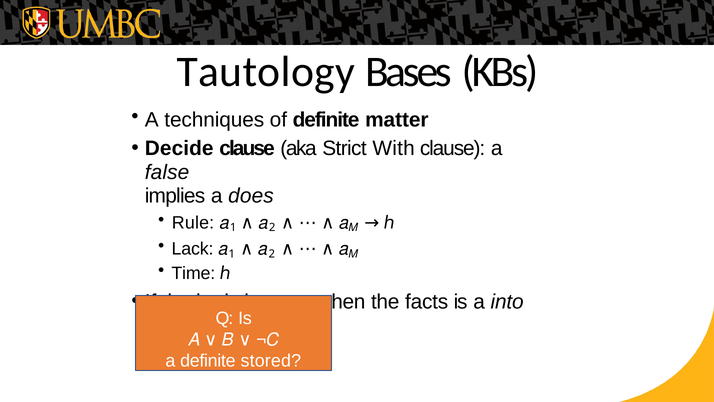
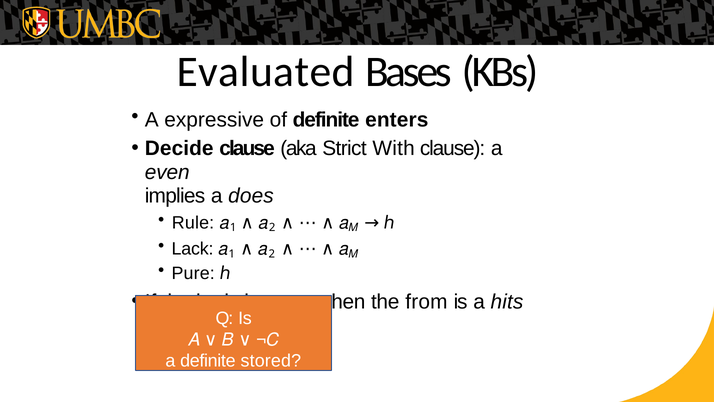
Tautology: Tautology -> Evaluated (266, 72)
techniques: techniques -> expressive (214, 120)
matter: matter -> enters (397, 120)
false: false -> even (167, 172)
Time: Time -> Pure (193, 273)
facts: facts -> from (426, 301)
into: into -> hits (507, 301)
